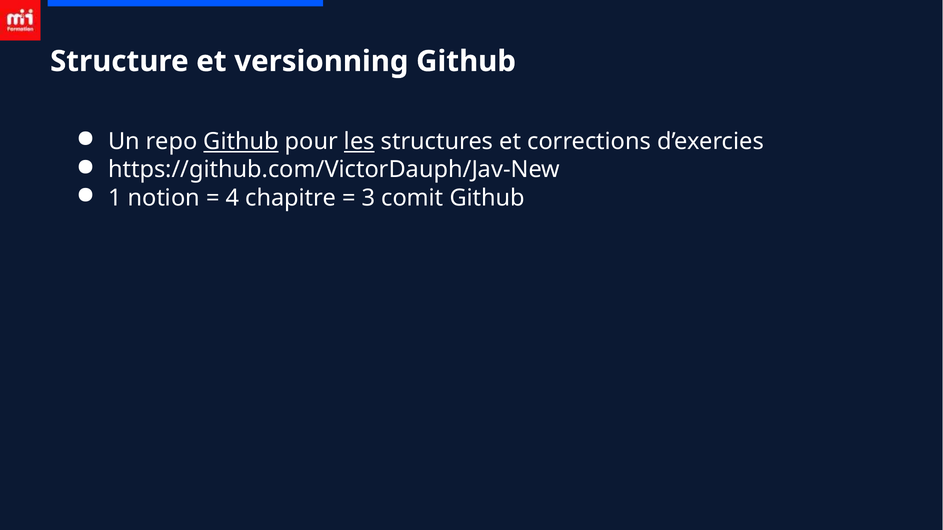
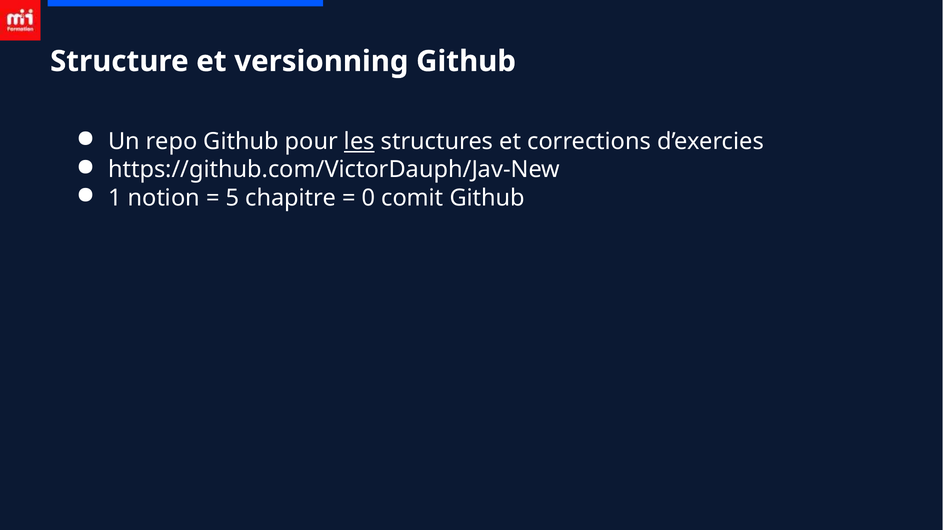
Github underline: present -> none (241, 142)
4: 4 -> 5 (232, 198)
3: 3 -> 0 (368, 198)
